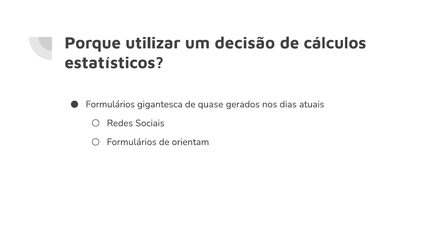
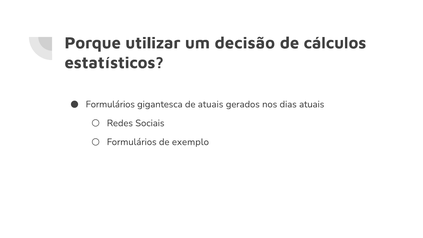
de quase: quase -> atuais (211, 104)
orientam: orientam -> exemplo (190, 142)
